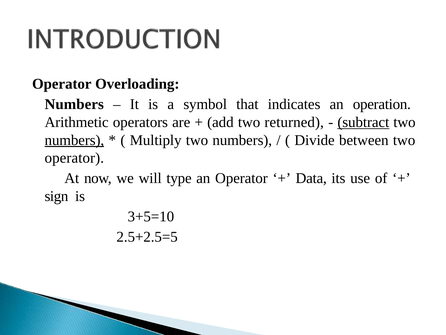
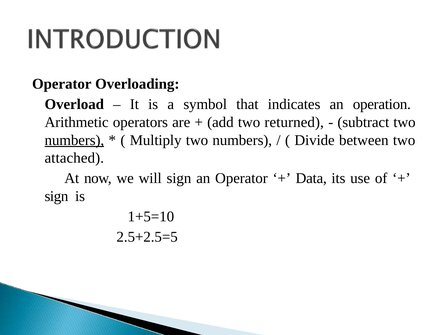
Numbers: Numbers -> Overload (74, 104)
subtract underline: present -> none (363, 122)
operator: operator -> attached (74, 158)
will type: type -> sign (179, 178)
3+5=10: 3+5=10 -> 1+5=10 (151, 216)
